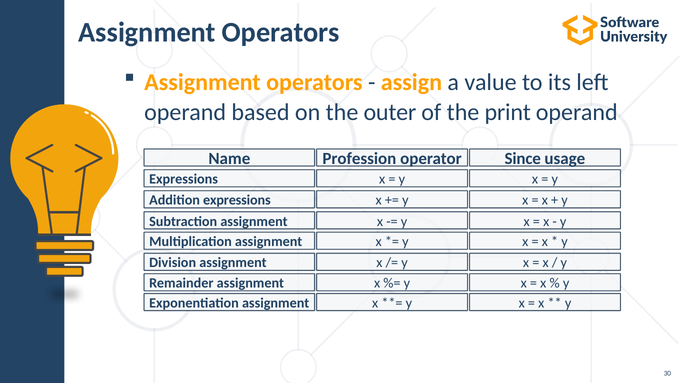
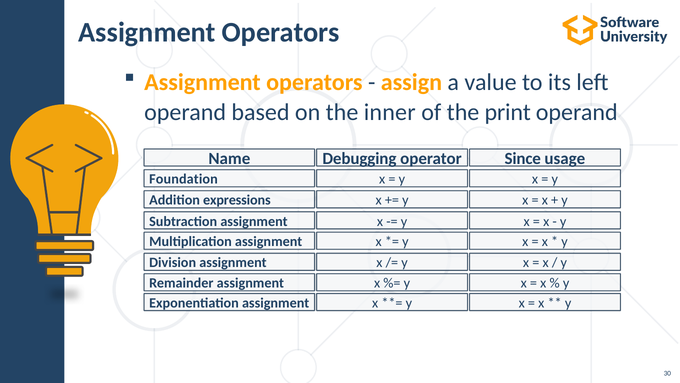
outer: outer -> inner (390, 112)
Profession: Profession -> Debugging (359, 158)
Expressions: Expressions -> Foundation (184, 179)
